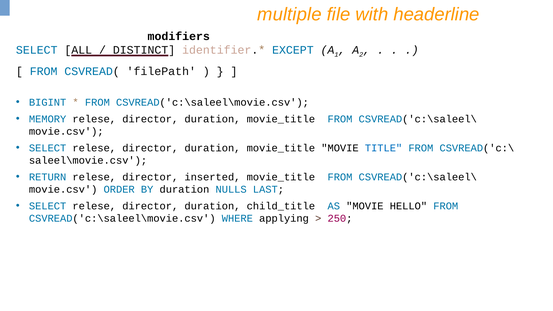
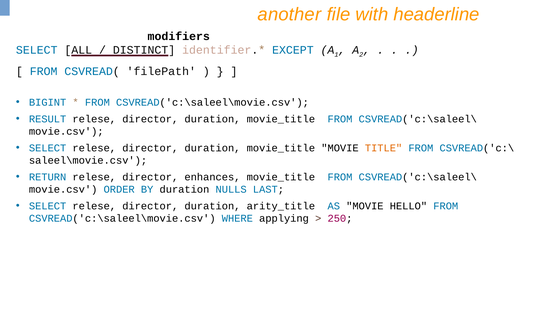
multiple: multiple -> another (289, 14)
MEMORY: MEMORY -> RESULT (48, 119)
TITLE colour: blue -> orange (384, 148)
inserted: inserted -> enhances (212, 177)
child_title: child_title -> arity_title (281, 206)
